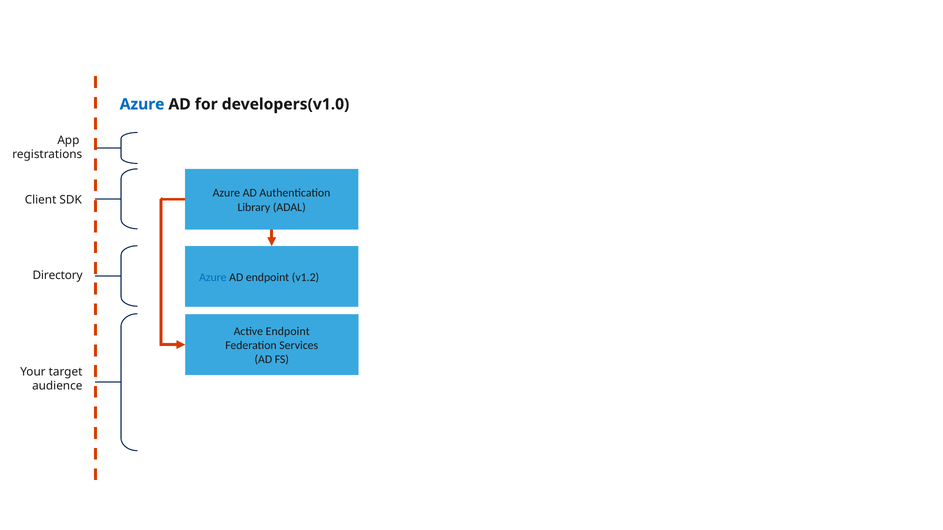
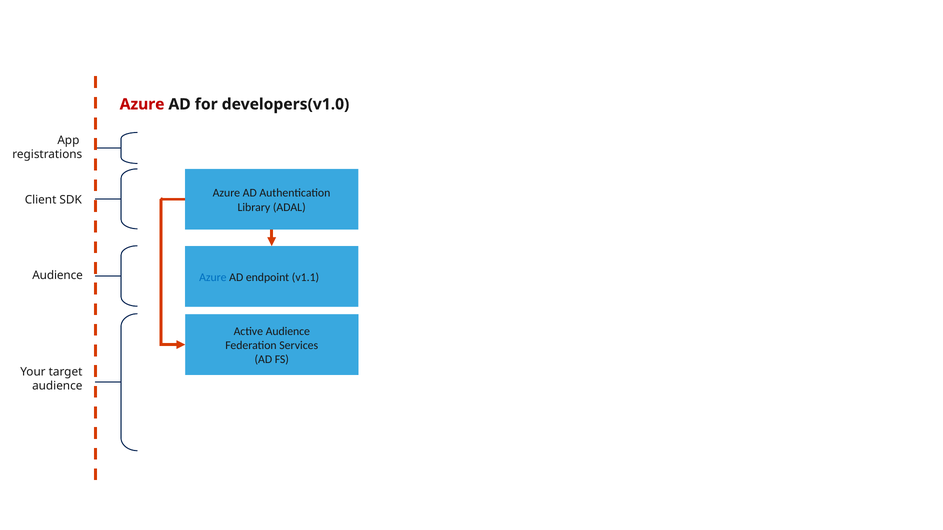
Azure colour: blue -> red (142, 104)
Directory: Directory -> Audience (58, 276)
v1.2: v1.2 -> v1.1 (306, 277)
Active Endpoint: Endpoint -> Audience (288, 332)
